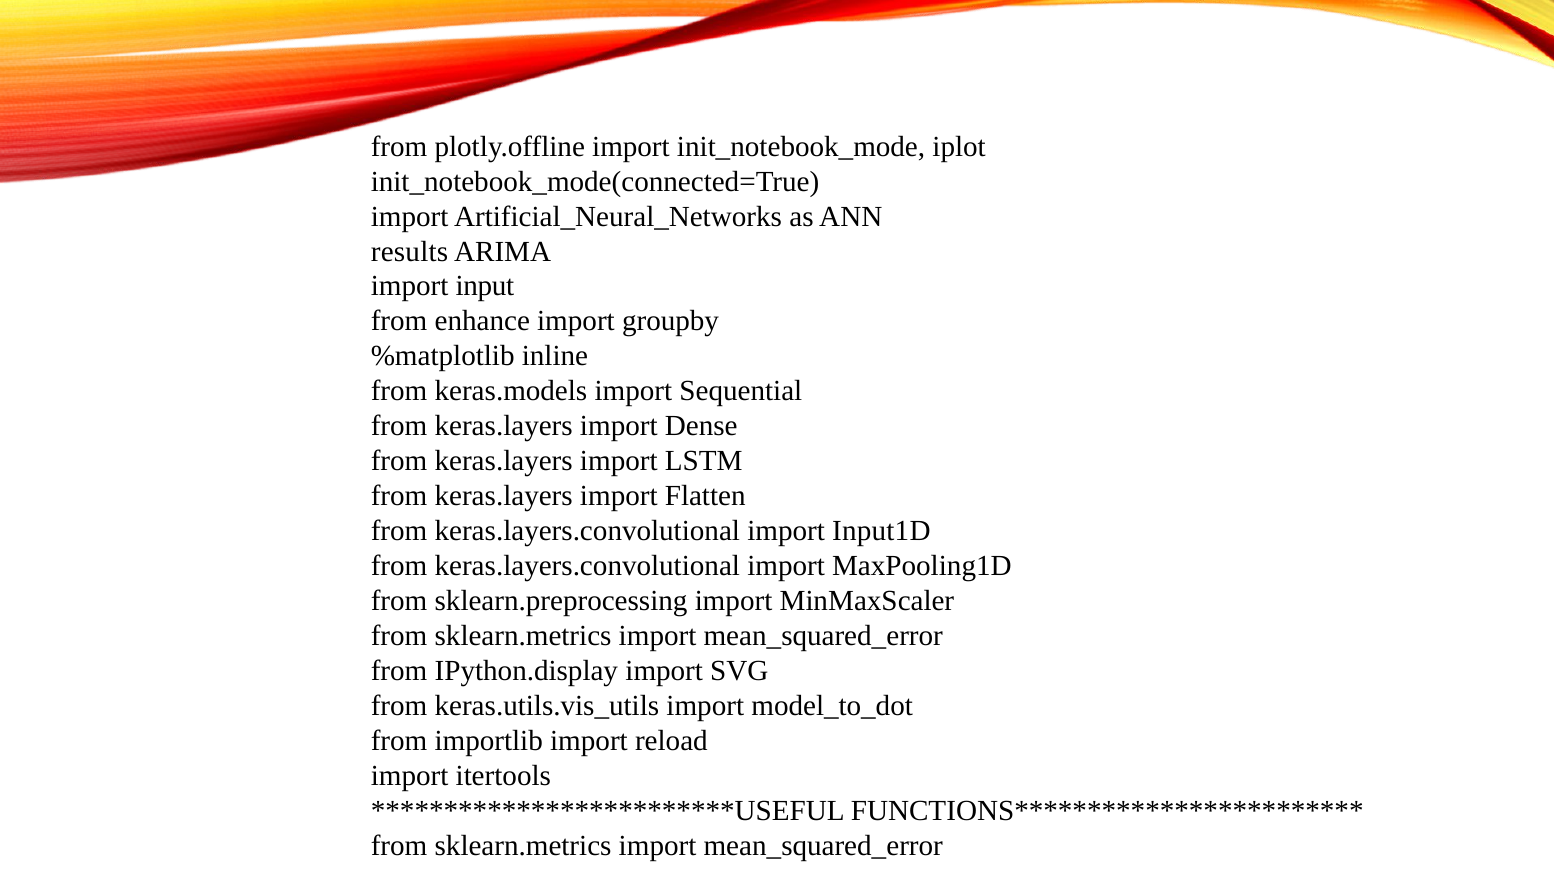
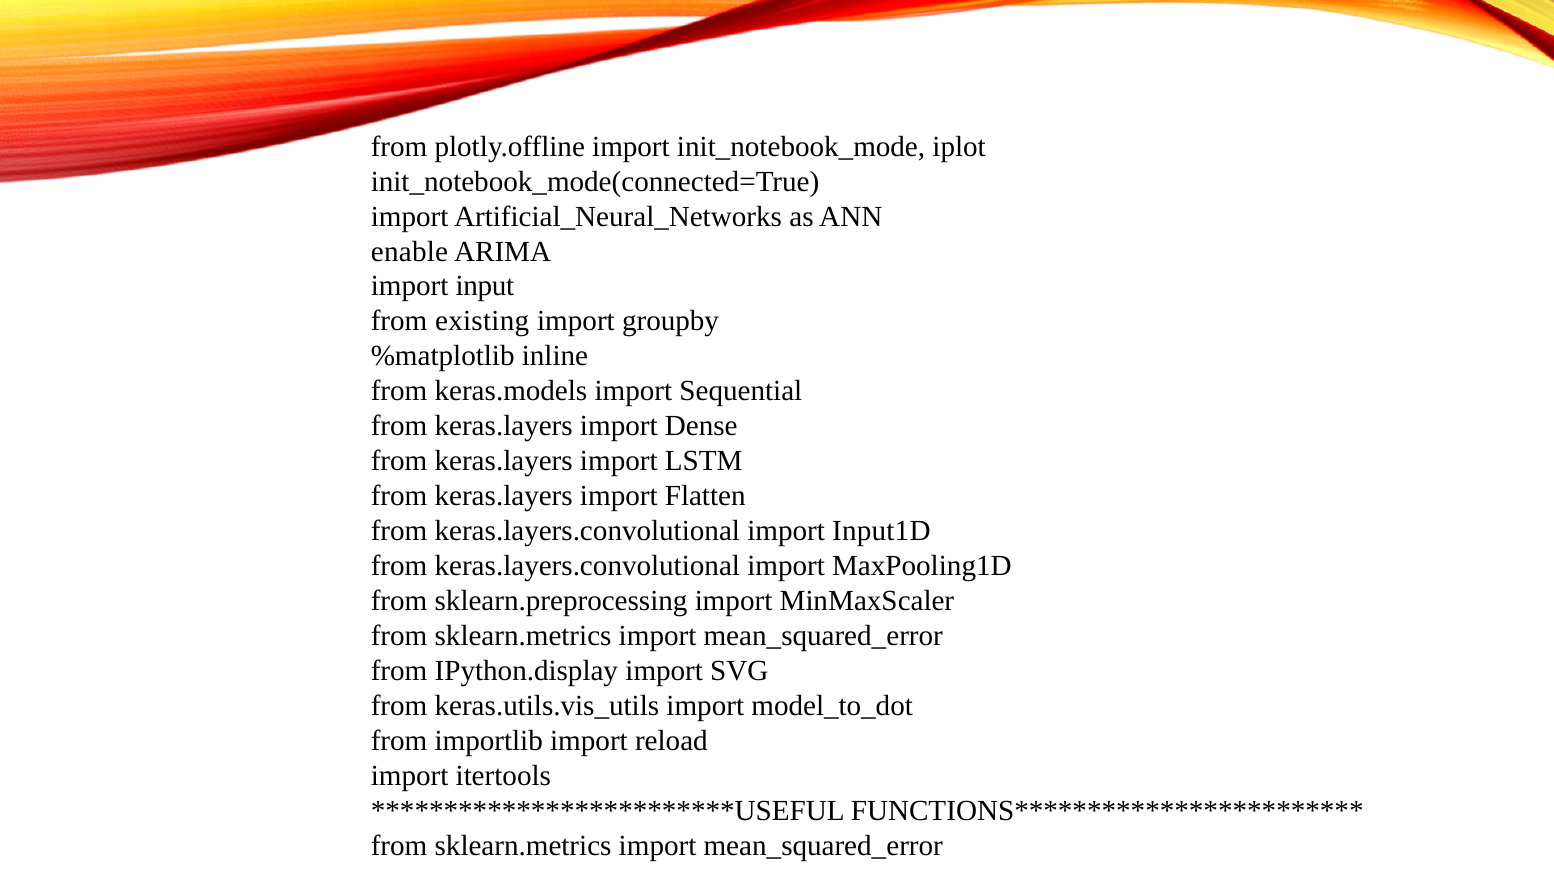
results: results -> enable (409, 251)
enhance: enhance -> existing (482, 321)
